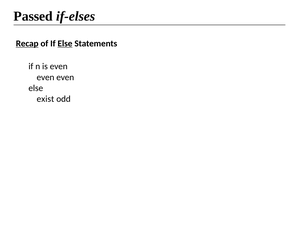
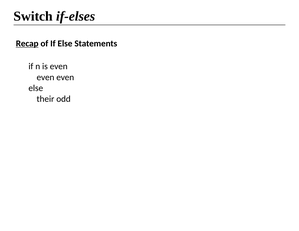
Passed: Passed -> Switch (33, 16)
Else underline: present -> none (65, 44)
exist: exist -> their (45, 99)
